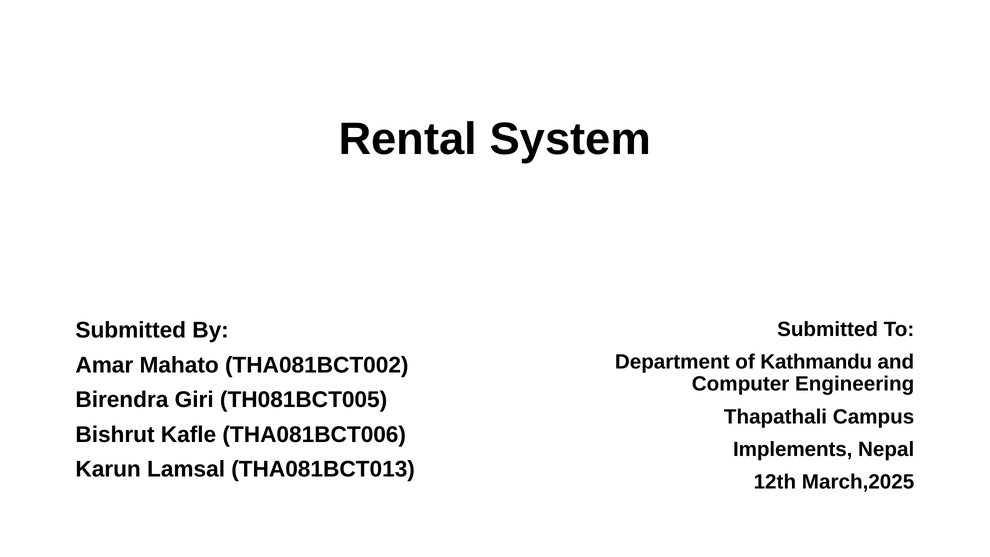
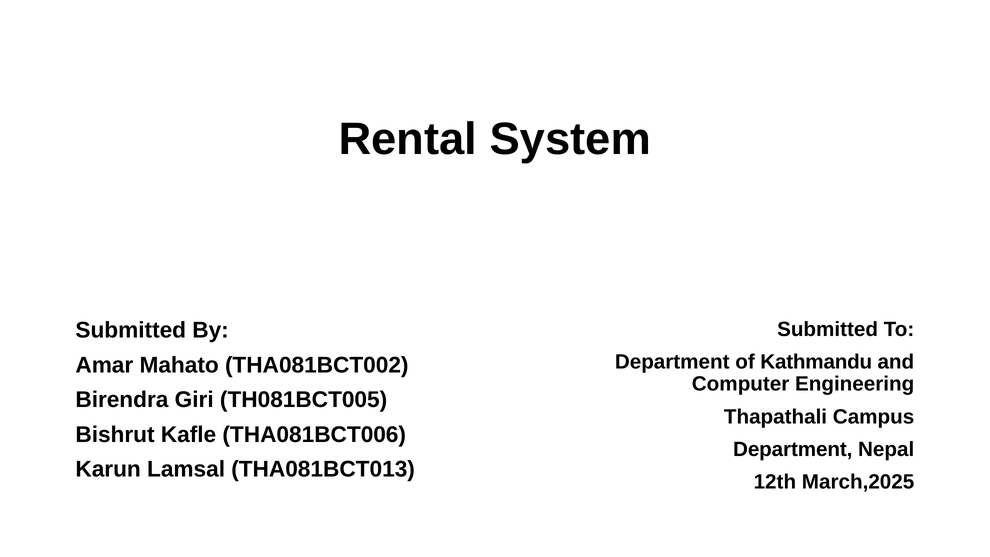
Implements: Implements -> Department (793, 449)
